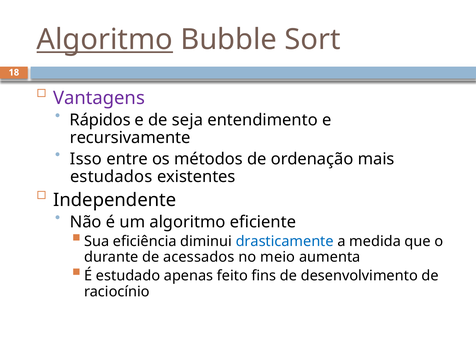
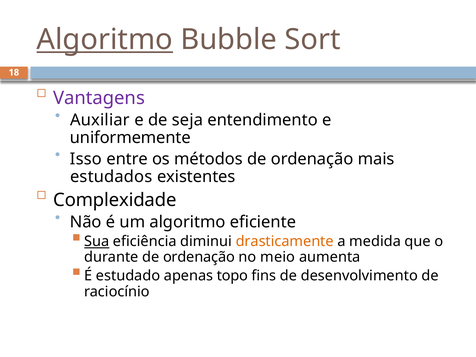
Rápidos: Rápidos -> Auxiliar (100, 120)
recursivamente: recursivamente -> uniformemente (130, 138)
Independente: Independente -> Complexidade (115, 200)
Sua underline: none -> present (97, 241)
drasticamente colour: blue -> orange (285, 241)
acessados: acessados -> ordenação (199, 257)
feito: feito -> topo (232, 276)
